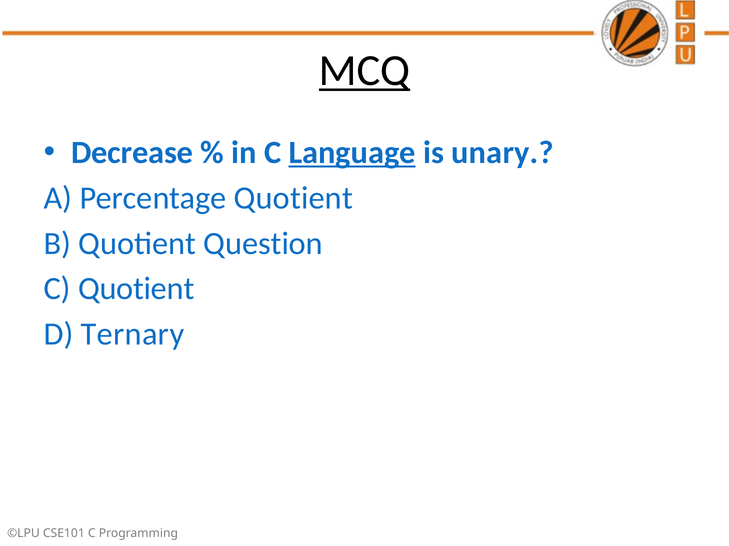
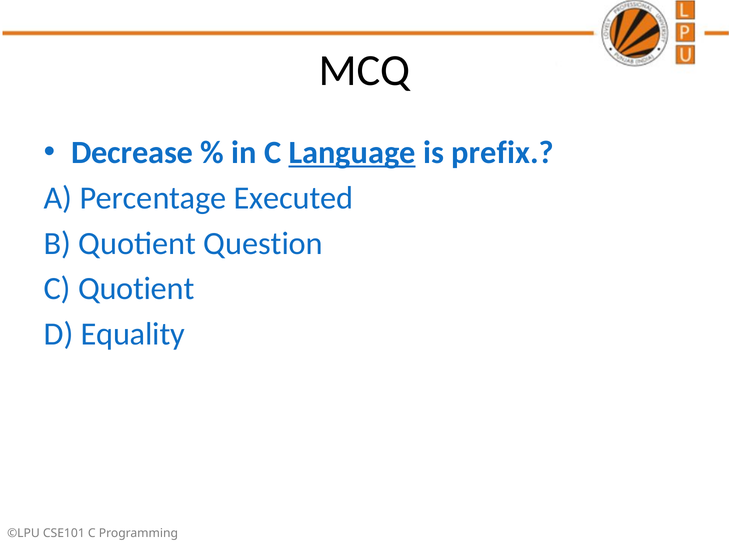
MCQ underline: present -> none (365, 71)
unary: unary -> prefix (503, 153)
Percentage Quotient: Quotient -> Executed (293, 198)
Ternary: Ternary -> Equality (133, 334)
